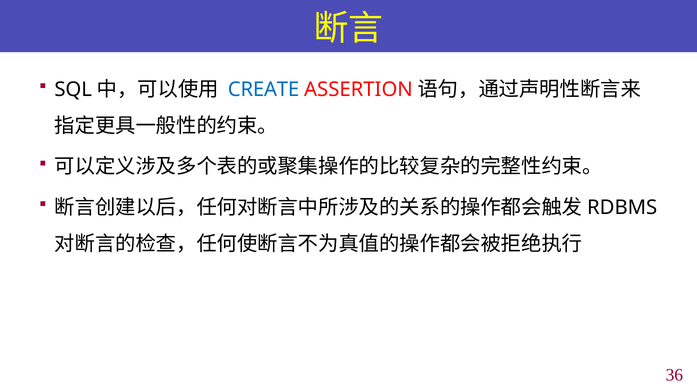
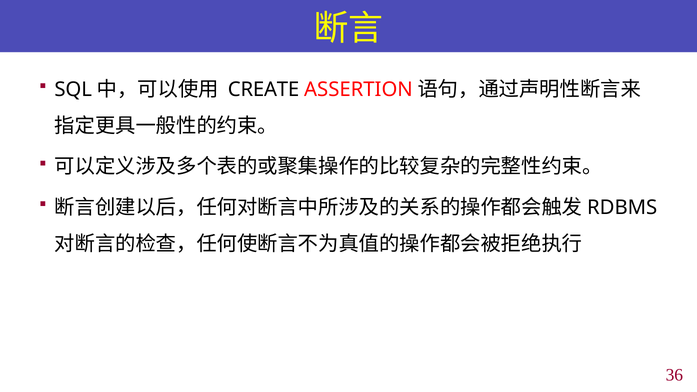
CREATE colour: blue -> black (264, 89)
